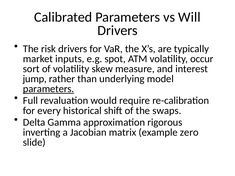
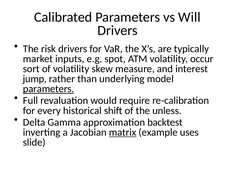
swaps: swaps -> unless (167, 111)
rigorous: rigorous -> backtest (165, 122)
matrix underline: none -> present (123, 132)
zero: zero -> uses (189, 132)
